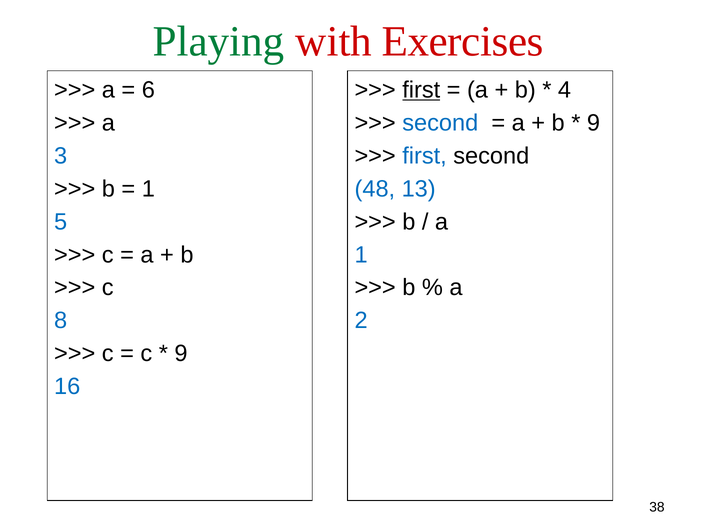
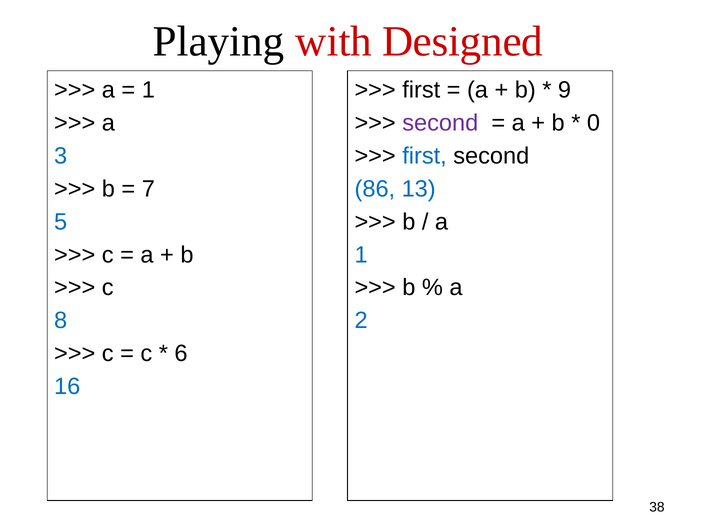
Playing colour: green -> black (219, 41)
Exercises: Exercises -> Designed (463, 41)
6: 6 -> 1 (148, 90)
first underline: present -> none (421, 90)
4: 4 -> 9 (565, 90)
second colour: blue -> purple (440, 123)
9: 9 -> 0 (593, 123)
1: 1 -> 7 (148, 189)
48: 48 -> 86 (375, 189)
9: 9 -> 6 (181, 354)
